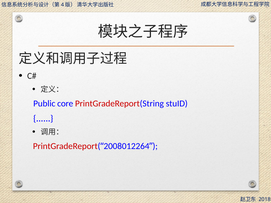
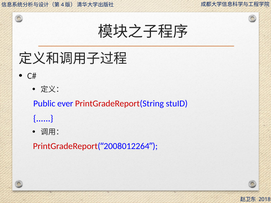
core: core -> ever (65, 104)
